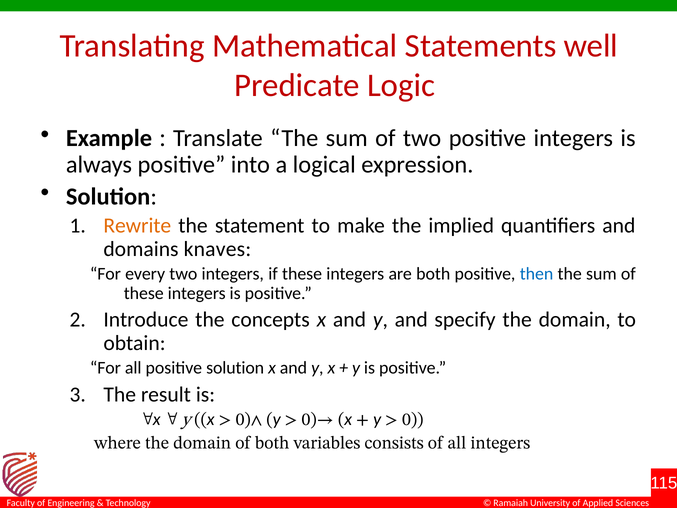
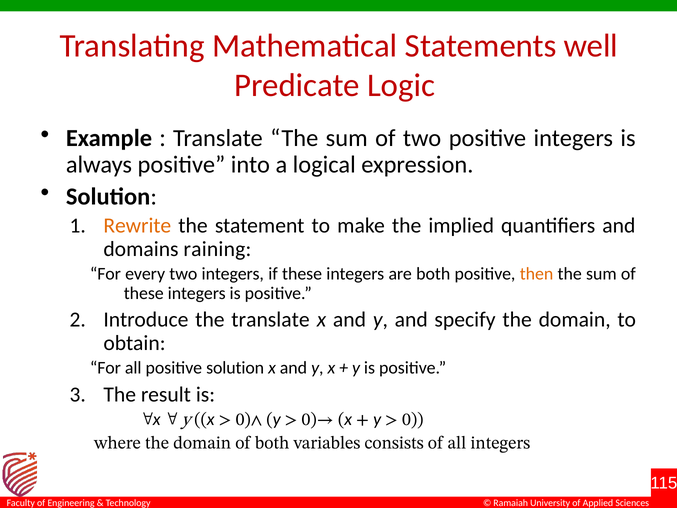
knaves: knaves -> raining (217, 249)
then colour: blue -> orange (537, 274)
the concepts: concepts -> translate (271, 320)
